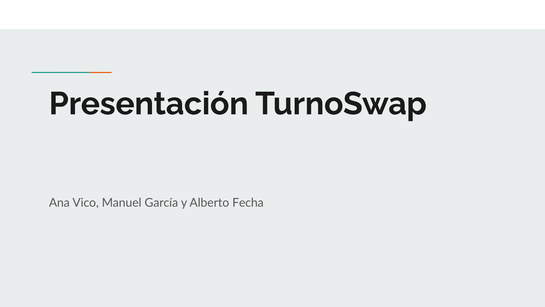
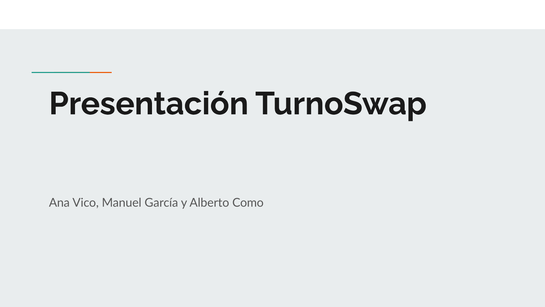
Fecha: Fecha -> Como (248, 202)
